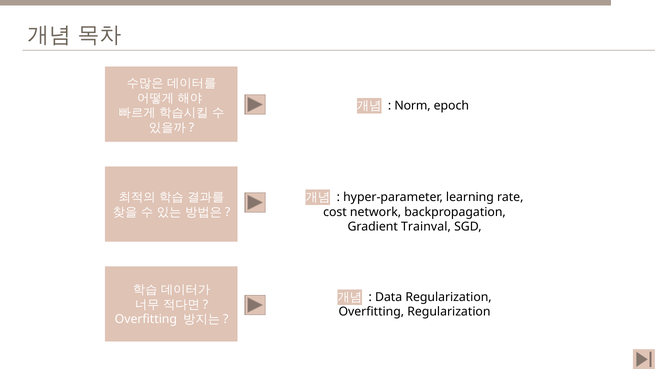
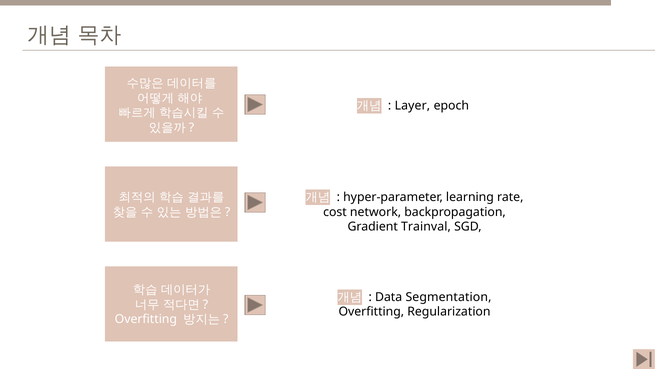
Norm: Norm -> Layer (412, 106)
Data Regularization: Regularization -> Segmentation (448, 297)
